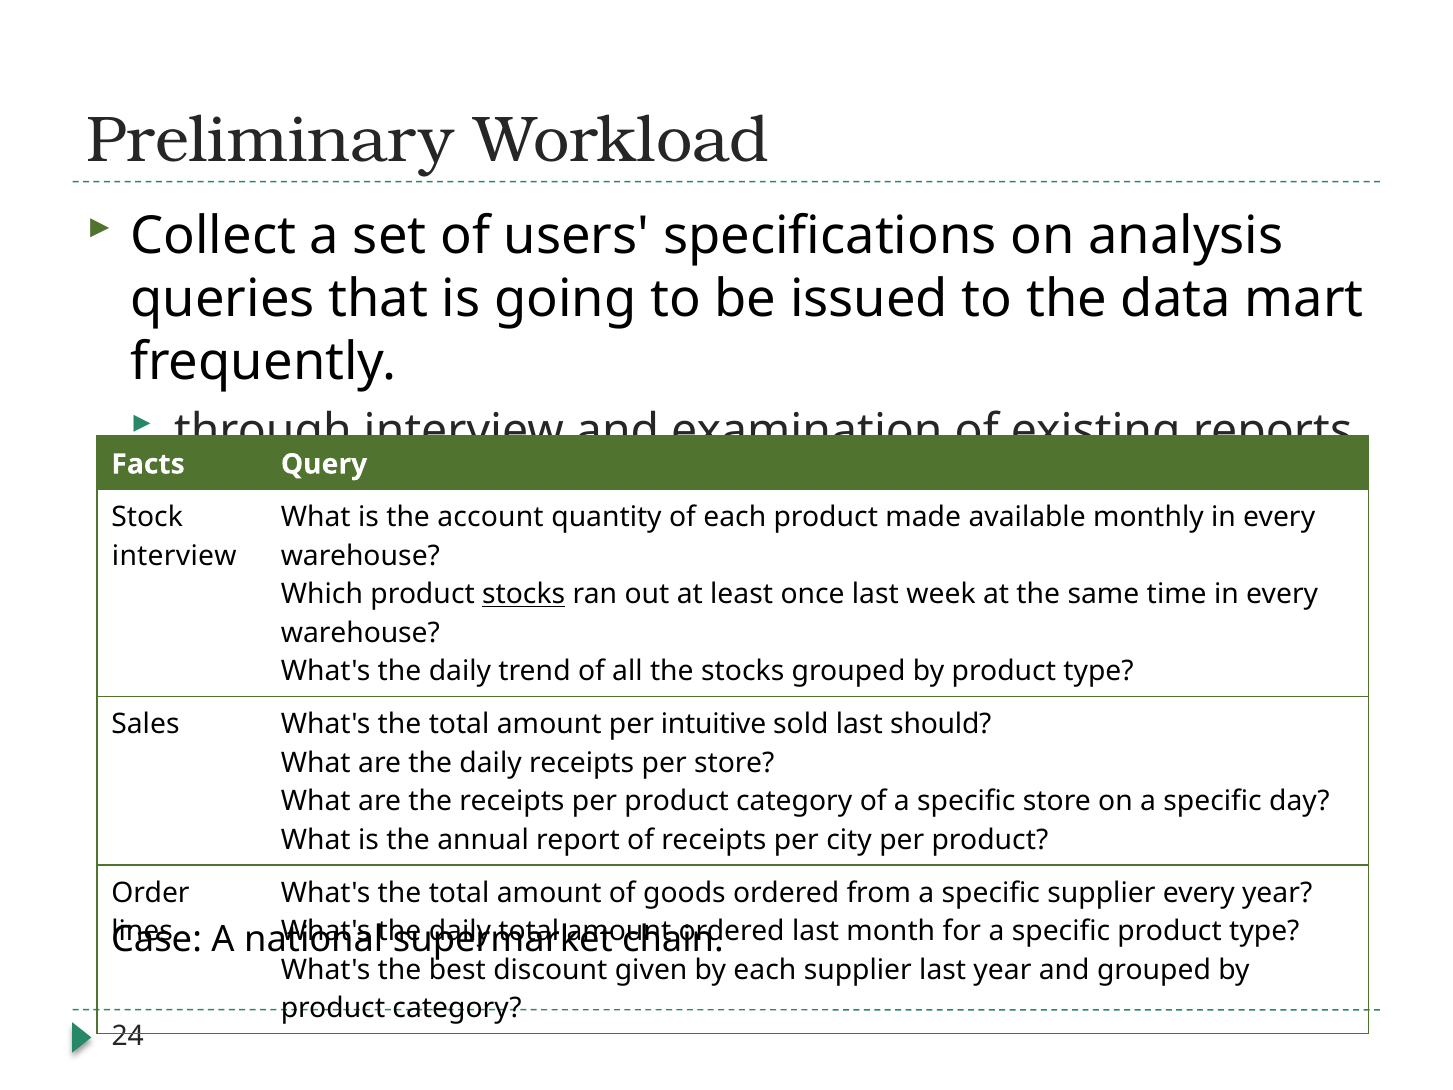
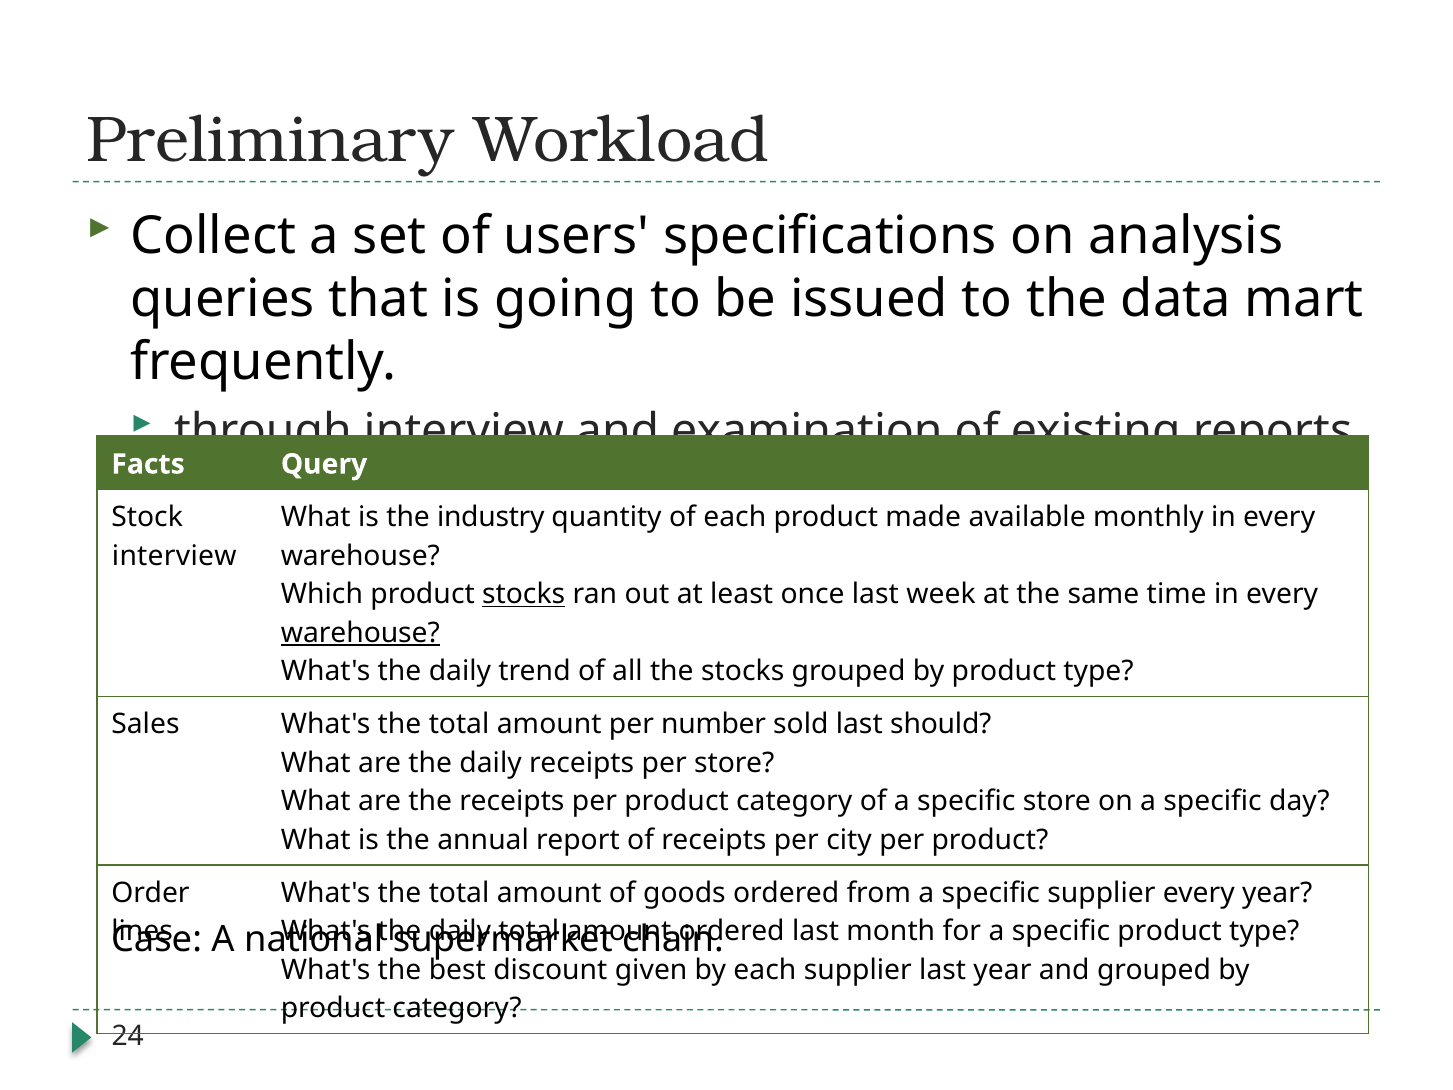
account: account -> industry (491, 517)
warehouse underline: none -> present (360, 633)
intuitive: intuitive -> number (714, 724)
